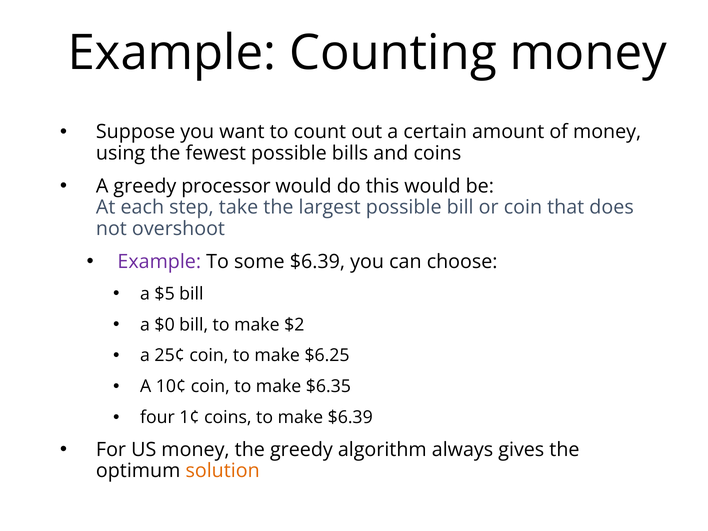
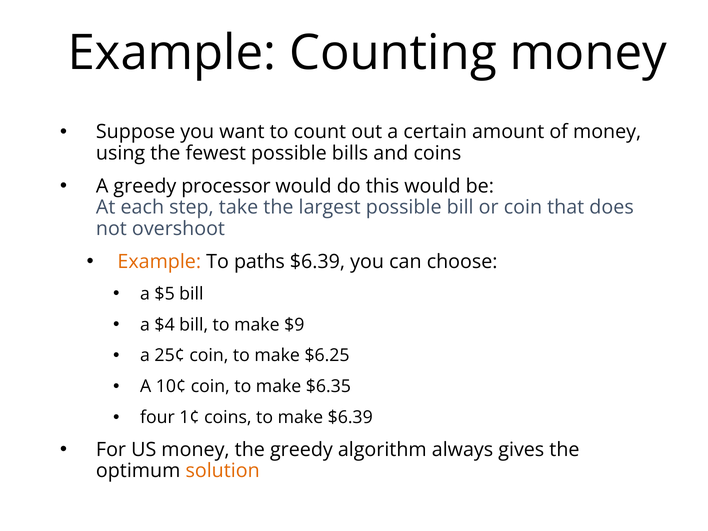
Example colour: purple -> orange (159, 262)
some: some -> paths (259, 262)
$0: $0 -> $4 (165, 325)
$2: $2 -> $9 (294, 325)
